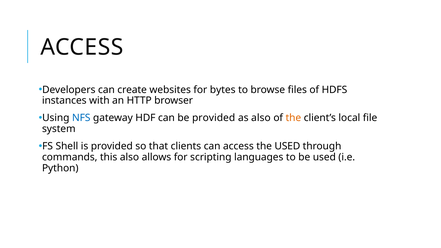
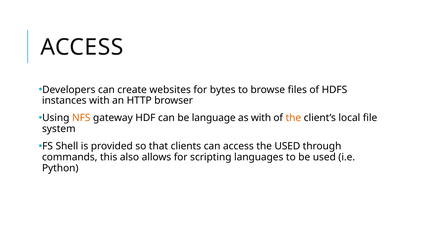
NFS colour: blue -> orange (81, 118)
be provided: provided -> language (214, 118)
as also: also -> with (261, 118)
